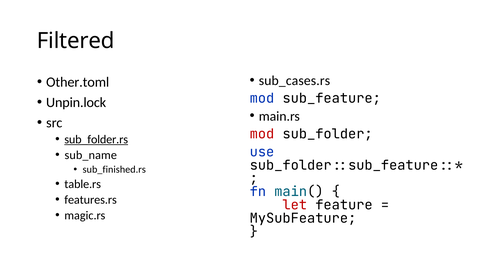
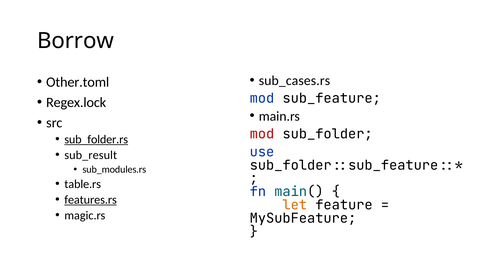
Filtered: Filtered -> Borrow (76, 41)
Unpin.lock: Unpin.lock -> Regex.lock (76, 102)
sub_name: sub_name -> sub_result (91, 155)
sub_finished.rs: sub_finished.rs -> sub_modules.rs (114, 170)
features.rs underline: none -> present (91, 200)
let colour: red -> orange (295, 205)
